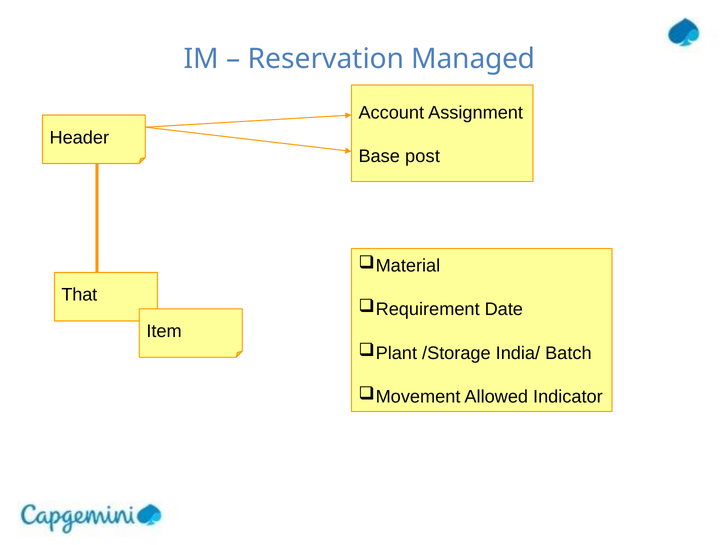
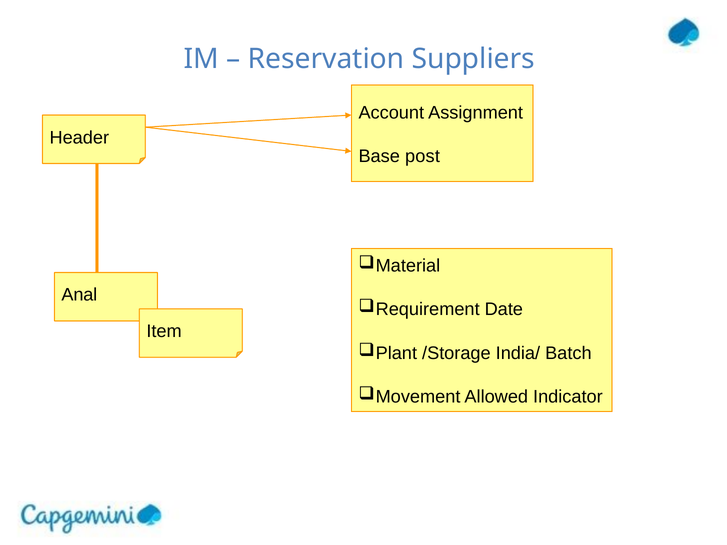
Managed: Managed -> Suppliers (473, 59)
That: That -> Anal (79, 295)
